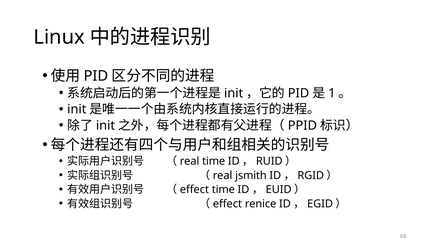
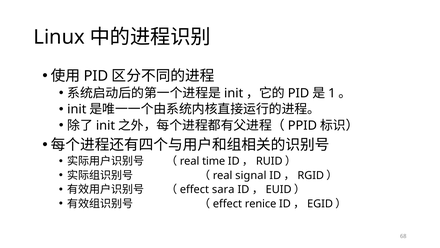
jsmith: jsmith -> signal (251, 175)
time: time -> sara (223, 189)
